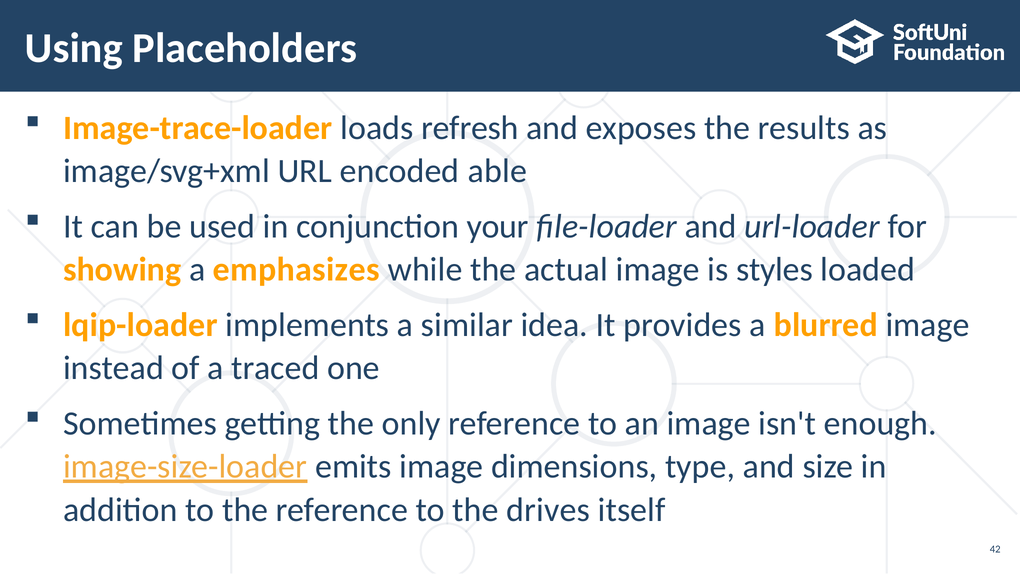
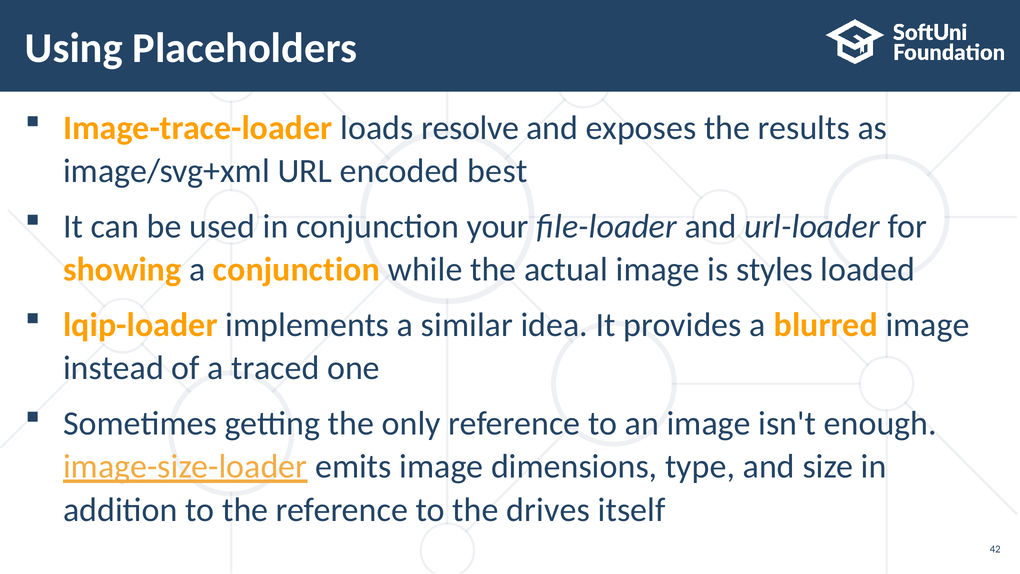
refresh: refresh -> resolve (470, 128)
able: able -> best (497, 171)
a emphasizes: emphasizes -> conjunction (296, 269)
